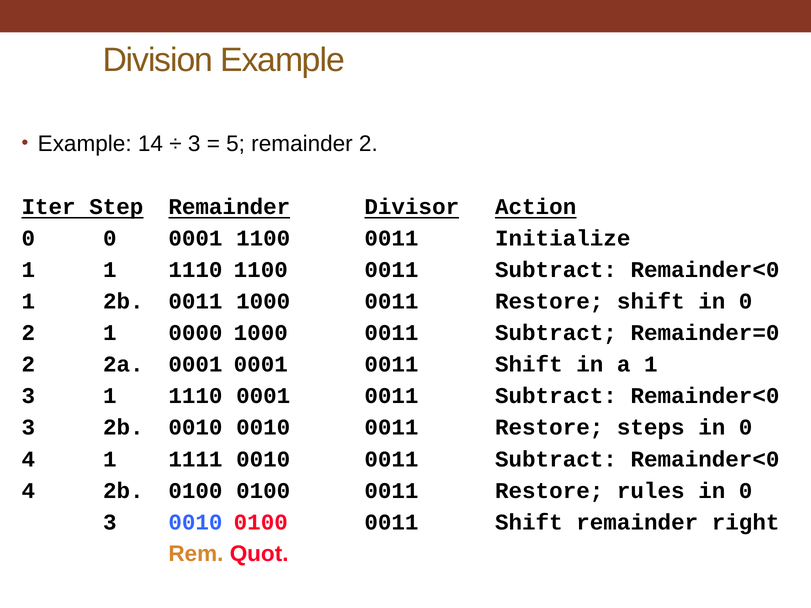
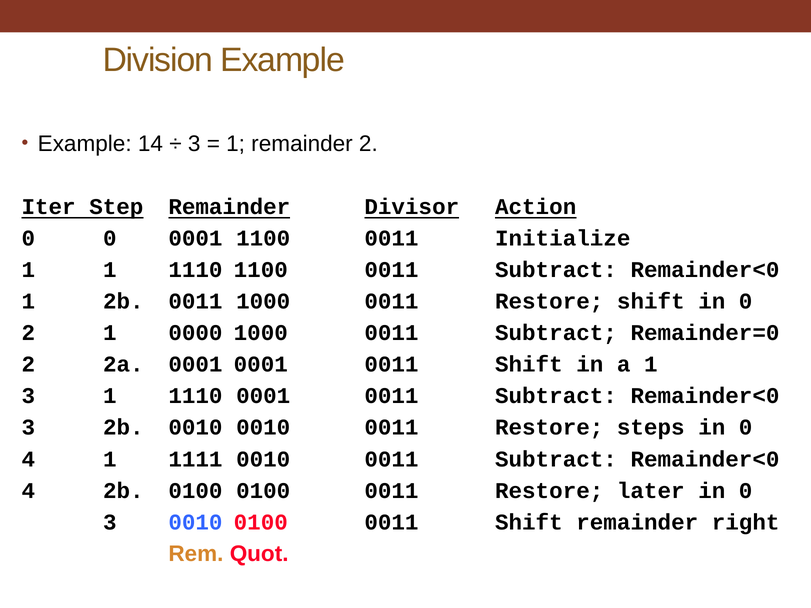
5: 5 -> 1 (236, 144)
rules: rules -> later (651, 491)
